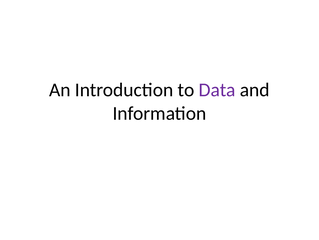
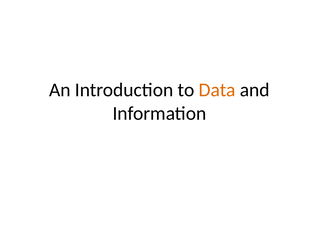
Data colour: purple -> orange (217, 90)
